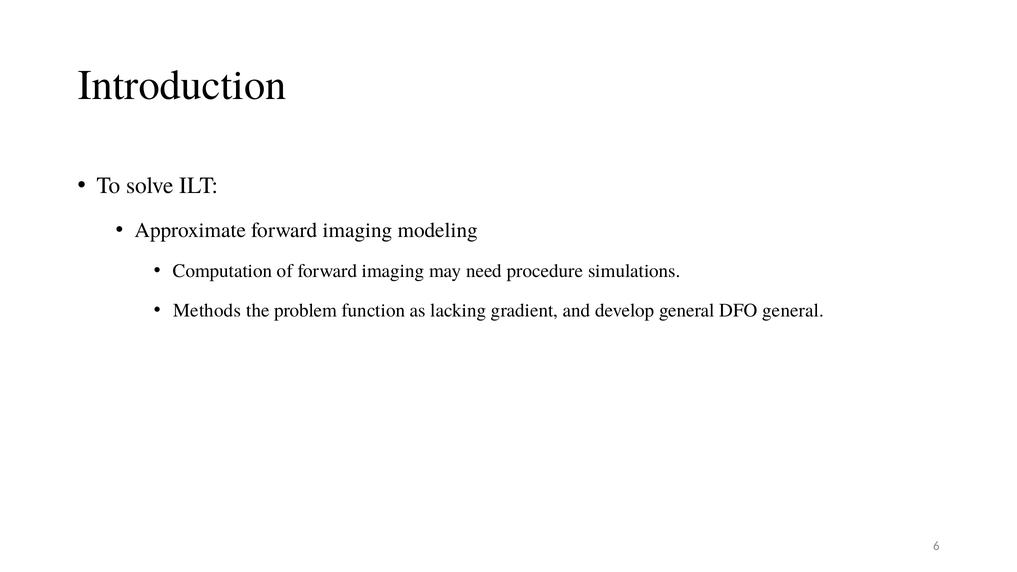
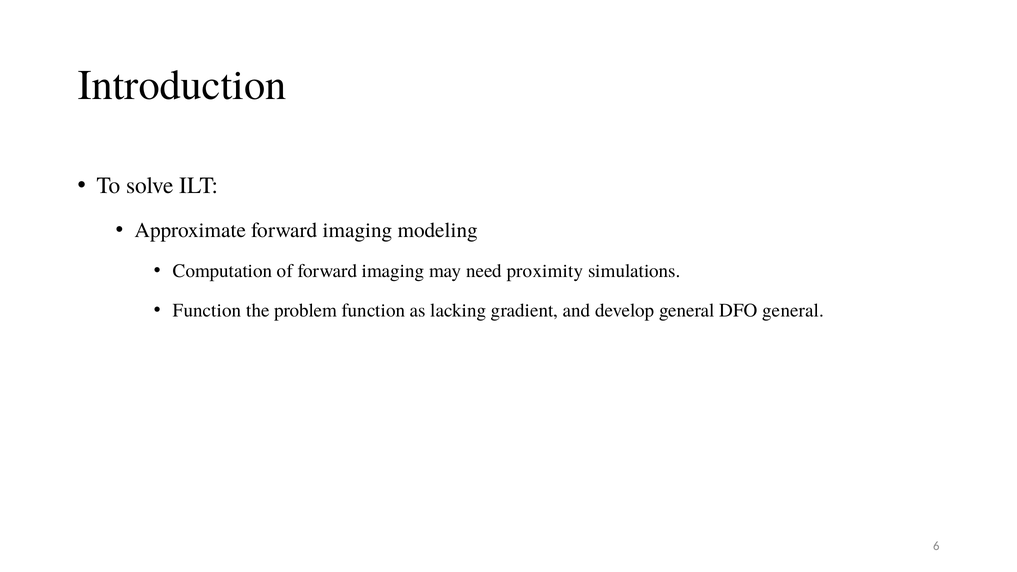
procedure: procedure -> proximity (545, 271)
Methods: Methods -> Function (207, 311)
